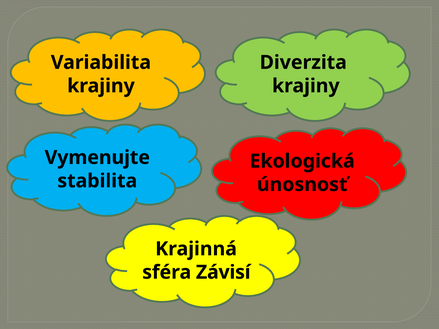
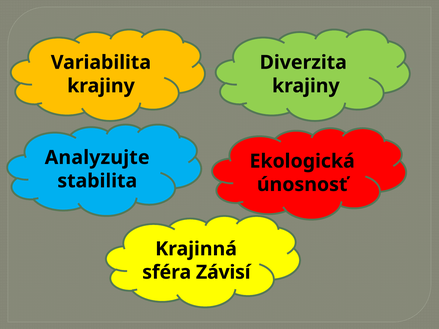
Vymenujte: Vymenujte -> Analyzujte (97, 158)
